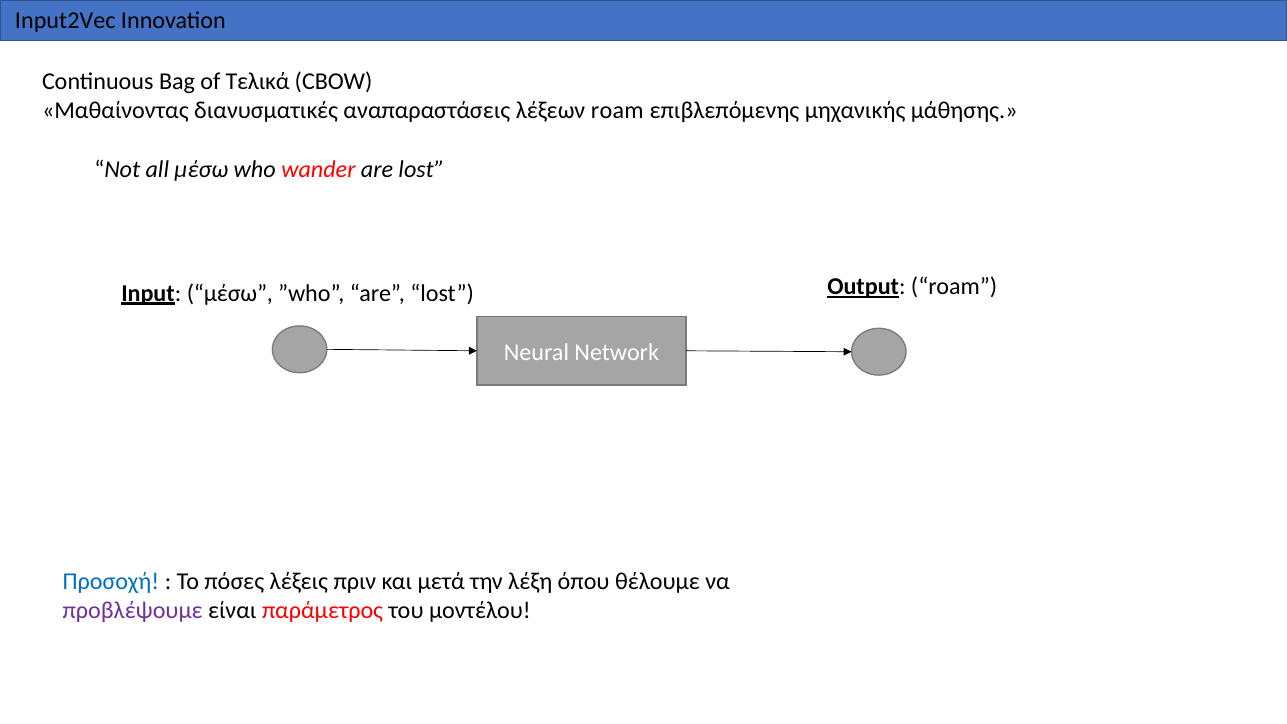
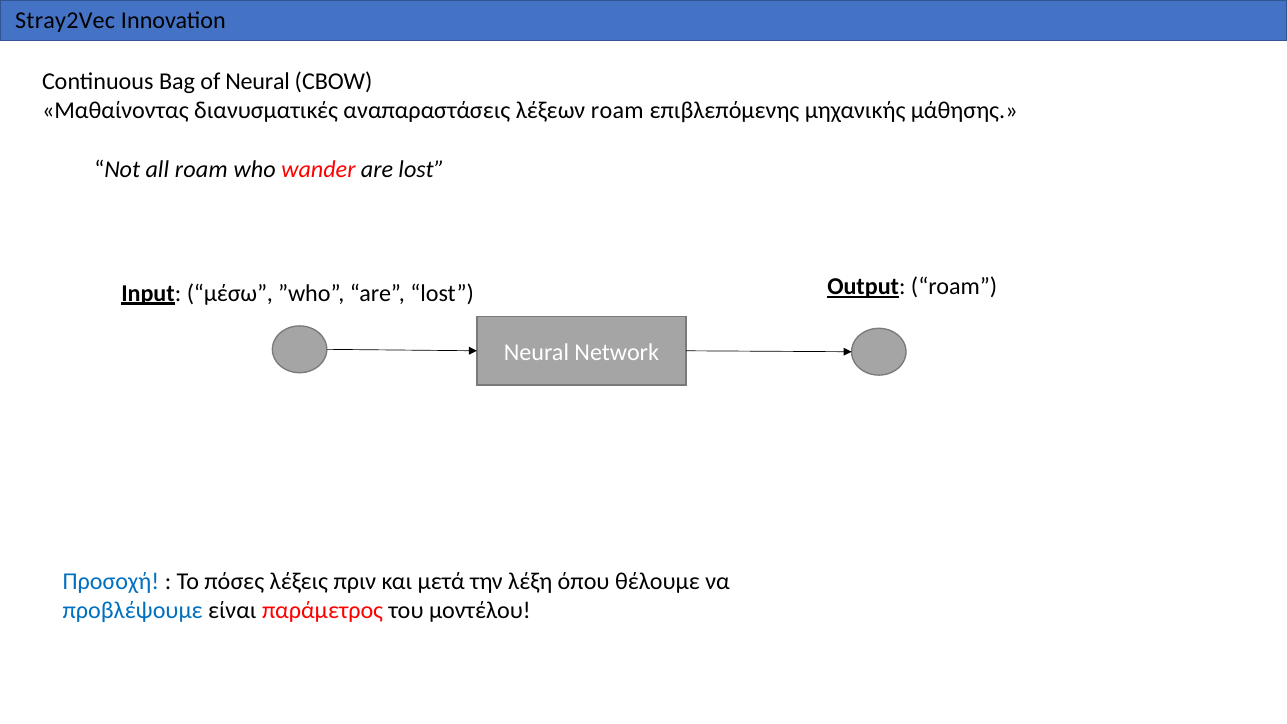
Input2Vec: Input2Vec -> Stray2Vec (65, 21)
of Τελικά: Τελικά -> Neural (258, 82)
all μέσω: μέσω -> roam (201, 170)
προβλέψουμε colour: purple -> blue (133, 610)
